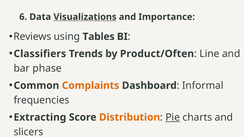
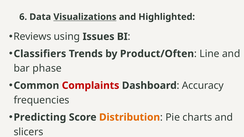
Importance: Importance -> Highlighted (167, 17)
Tables: Tables -> Issues (99, 37)
Complaints colour: orange -> red (91, 86)
Informal: Informal -> Accuracy (203, 86)
Extracting: Extracting -> Predicting (40, 117)
Pie underline: present -> none (173, 117)
